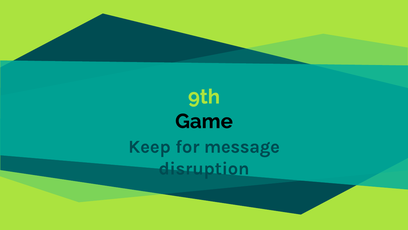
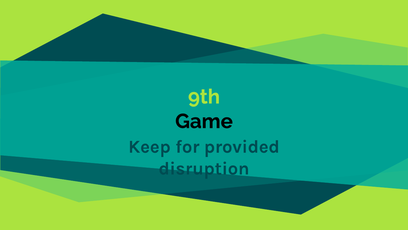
message: message -> provided (242, 146)
